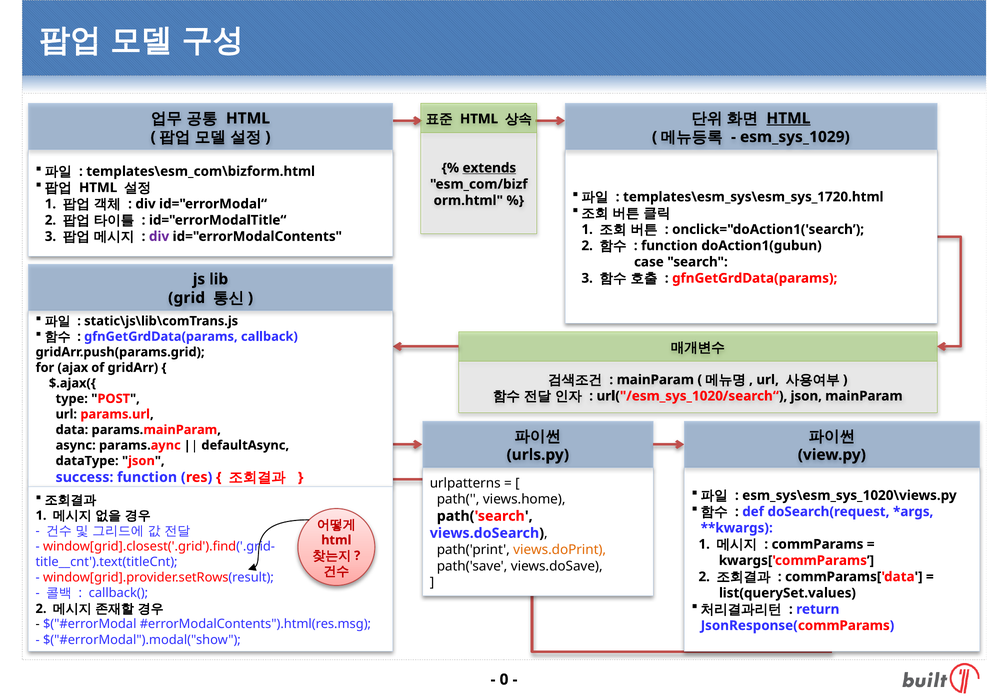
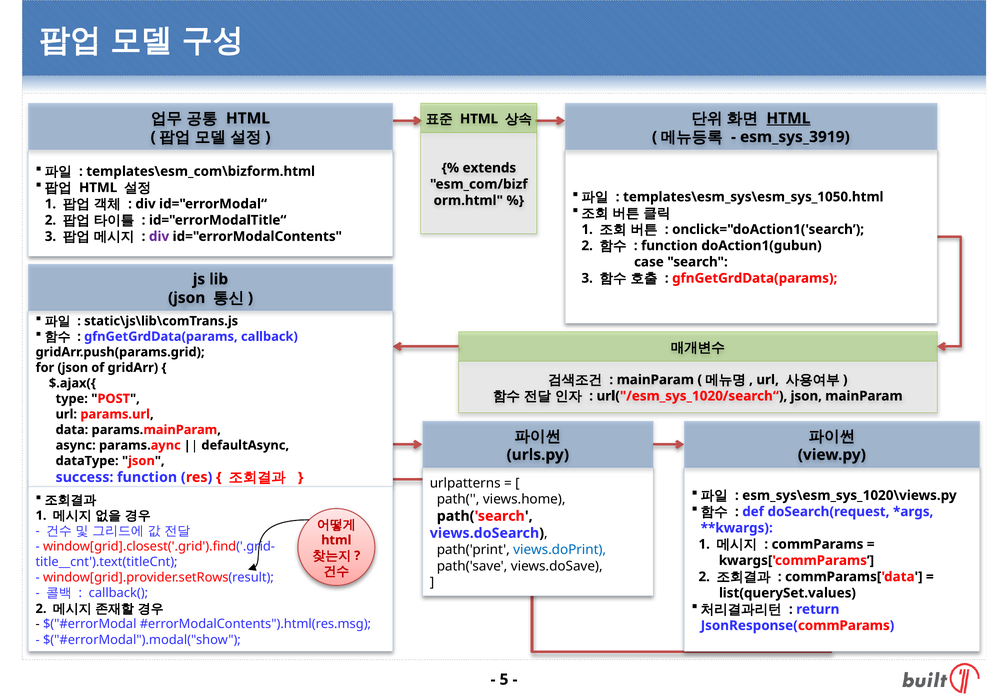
esm_sys_1029: esm_sys_1029 -> esm_sys_3919 (795, 137)
extends underline: present -> none (489, 168)
templates\esm_sys\esm_sys_1720.html: templates\esm_sys\esm_sys_1720.html -> templates\esm_sys\esm_sys_1050.html (753, 197)
grid: grid -> json (187, 298)
for ajax: ajax -> json (73, 368)
views.doPrint colour: orange -> blue (560, 550)
0: 0 -> 5 (504, 679)
